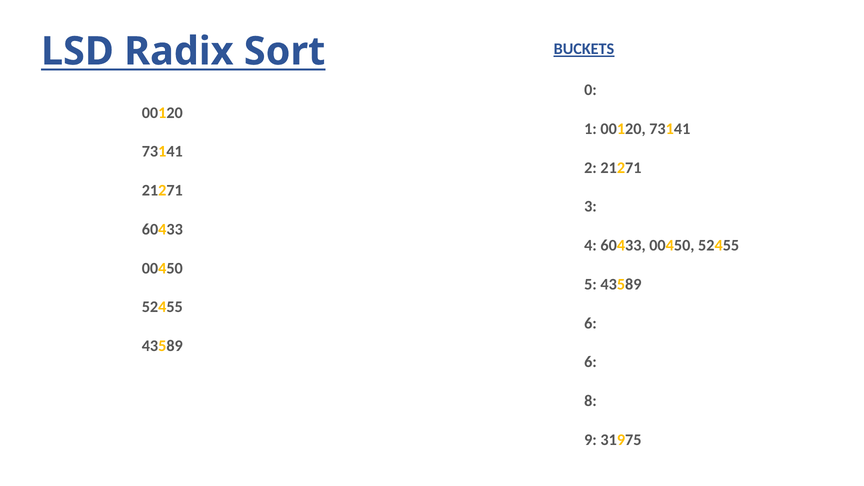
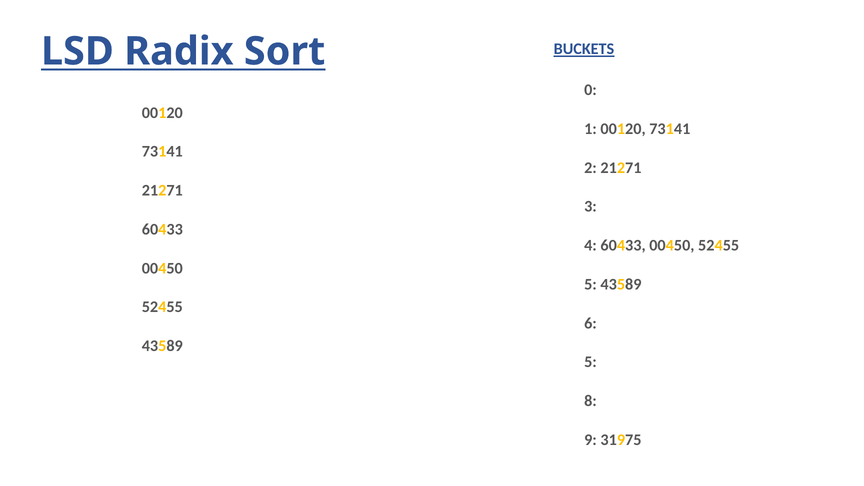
6: 6 -> 5 (590, 362)
